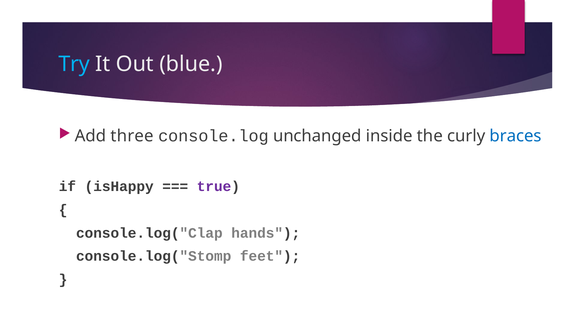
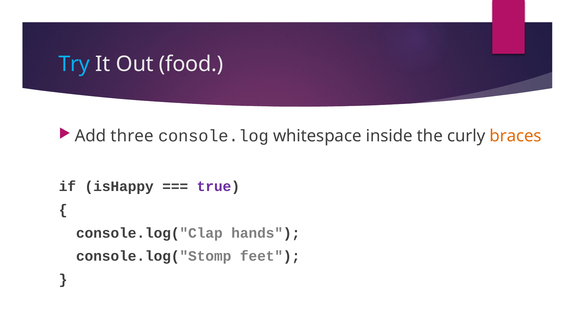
blue: blue -> food (191, 64)
unchanged: unchanged -> whitespace (317, 136)
braces colour: blue -> orange (516, 136)
